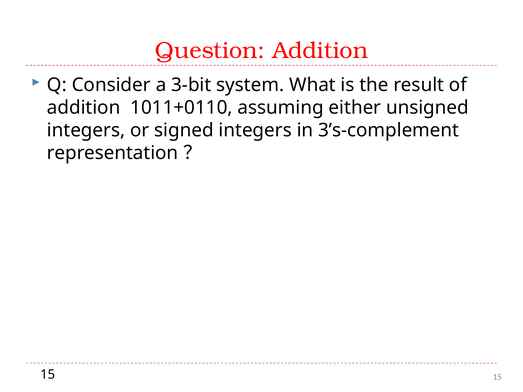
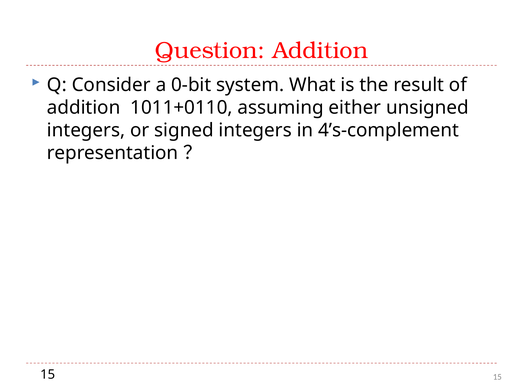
3-bit: 3-bit -> 0-bit (191, 85)
3’s-complement: 3’s-complement -> 4’s-complement (389, 130)
